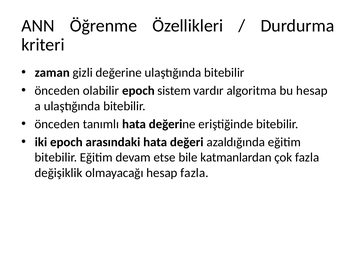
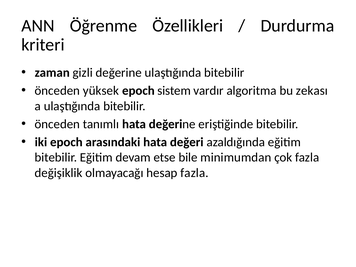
olabilir: olabilir -> yüksek (101, 91)
bu hesap: hesap -> zekası (312, 91)
katmanlardan: katmanlardan -> minimumdan (236, 157)
